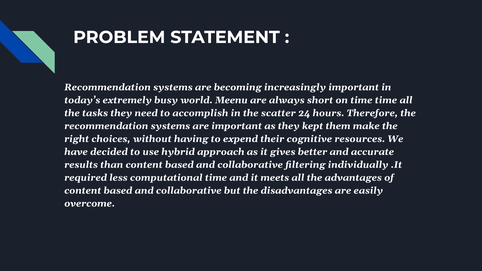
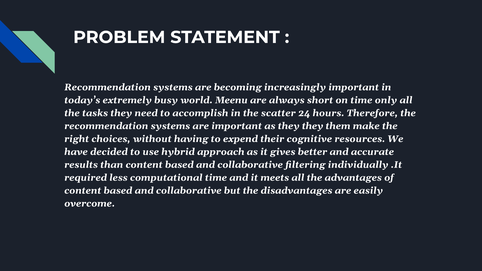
time time: time -> only (386, 100)
they kept: kept -> they (313, 126)
